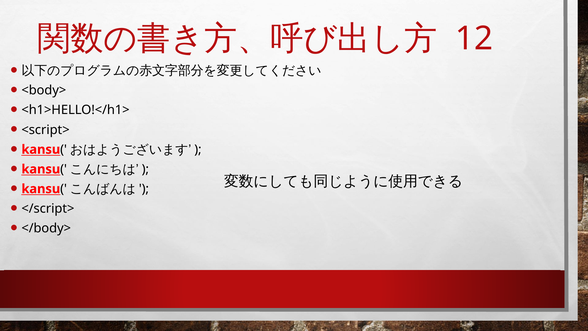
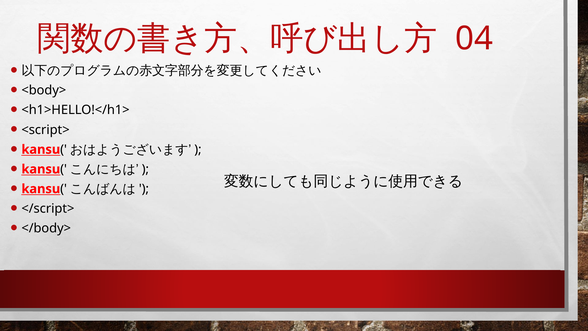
12: 12 -> 04 (474, 39)
